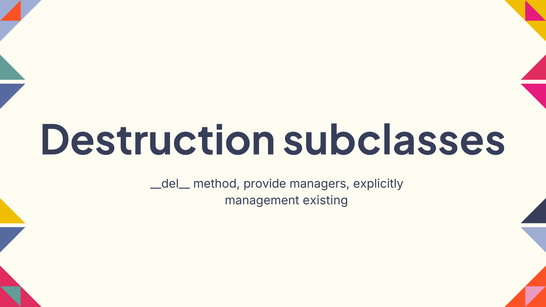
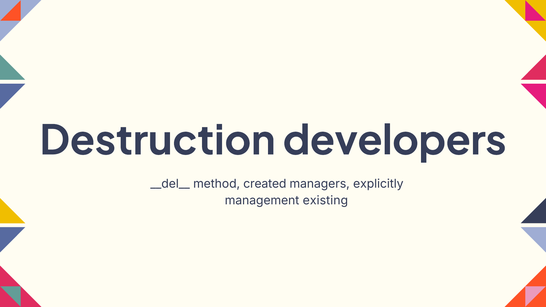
subclasses: subclasses -> developers (395, 141)
provide: provide -> created (265, 184)
